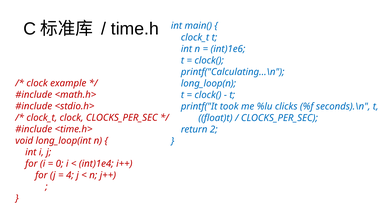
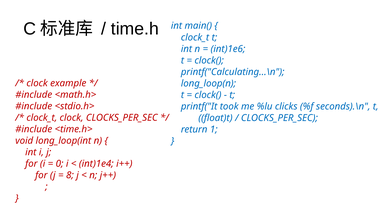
2: 2 -> 1 (214, 130)
4: 4 -> 8 (70, 175)
